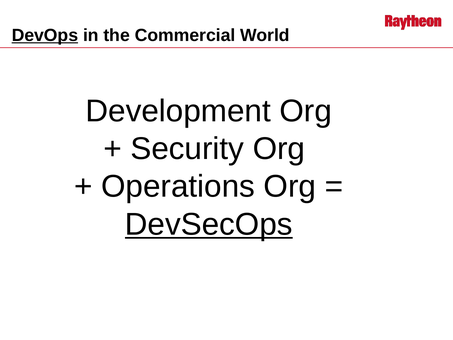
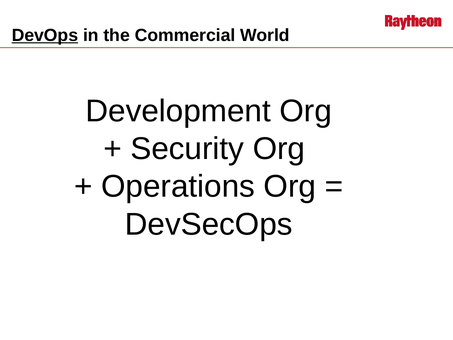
DevSecOps underline: present -> none (209, 224)
